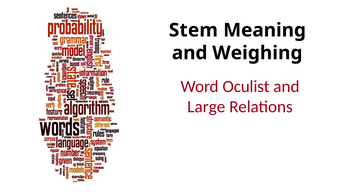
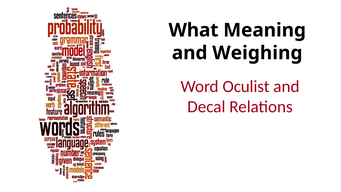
Stem: Stem -> What (194, 30)
Large: Large -> Decal (206, 107)
